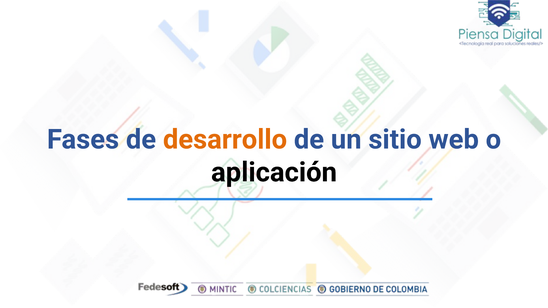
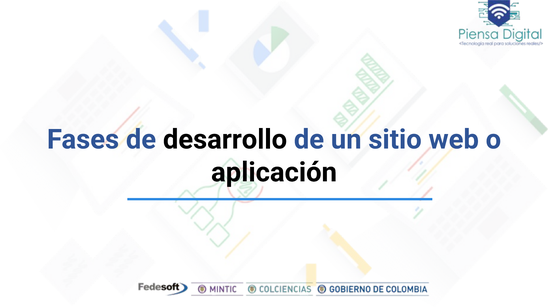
desarrollo colour: orange -> black (225, 140)
